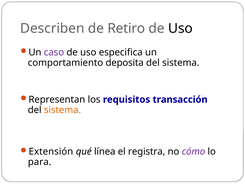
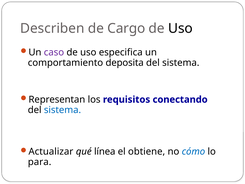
Retiro: Retiro -> Cargo (126, 28)
transacción: transacción -> conectando (180, 99)
sistema colour: orange -> blue (63, 110)
Extensión: Extensión -> Actualizar (51, 151)
registra: registra -> obtiene (147, 151)
cómo colour: purple -> blue (193, 151)
